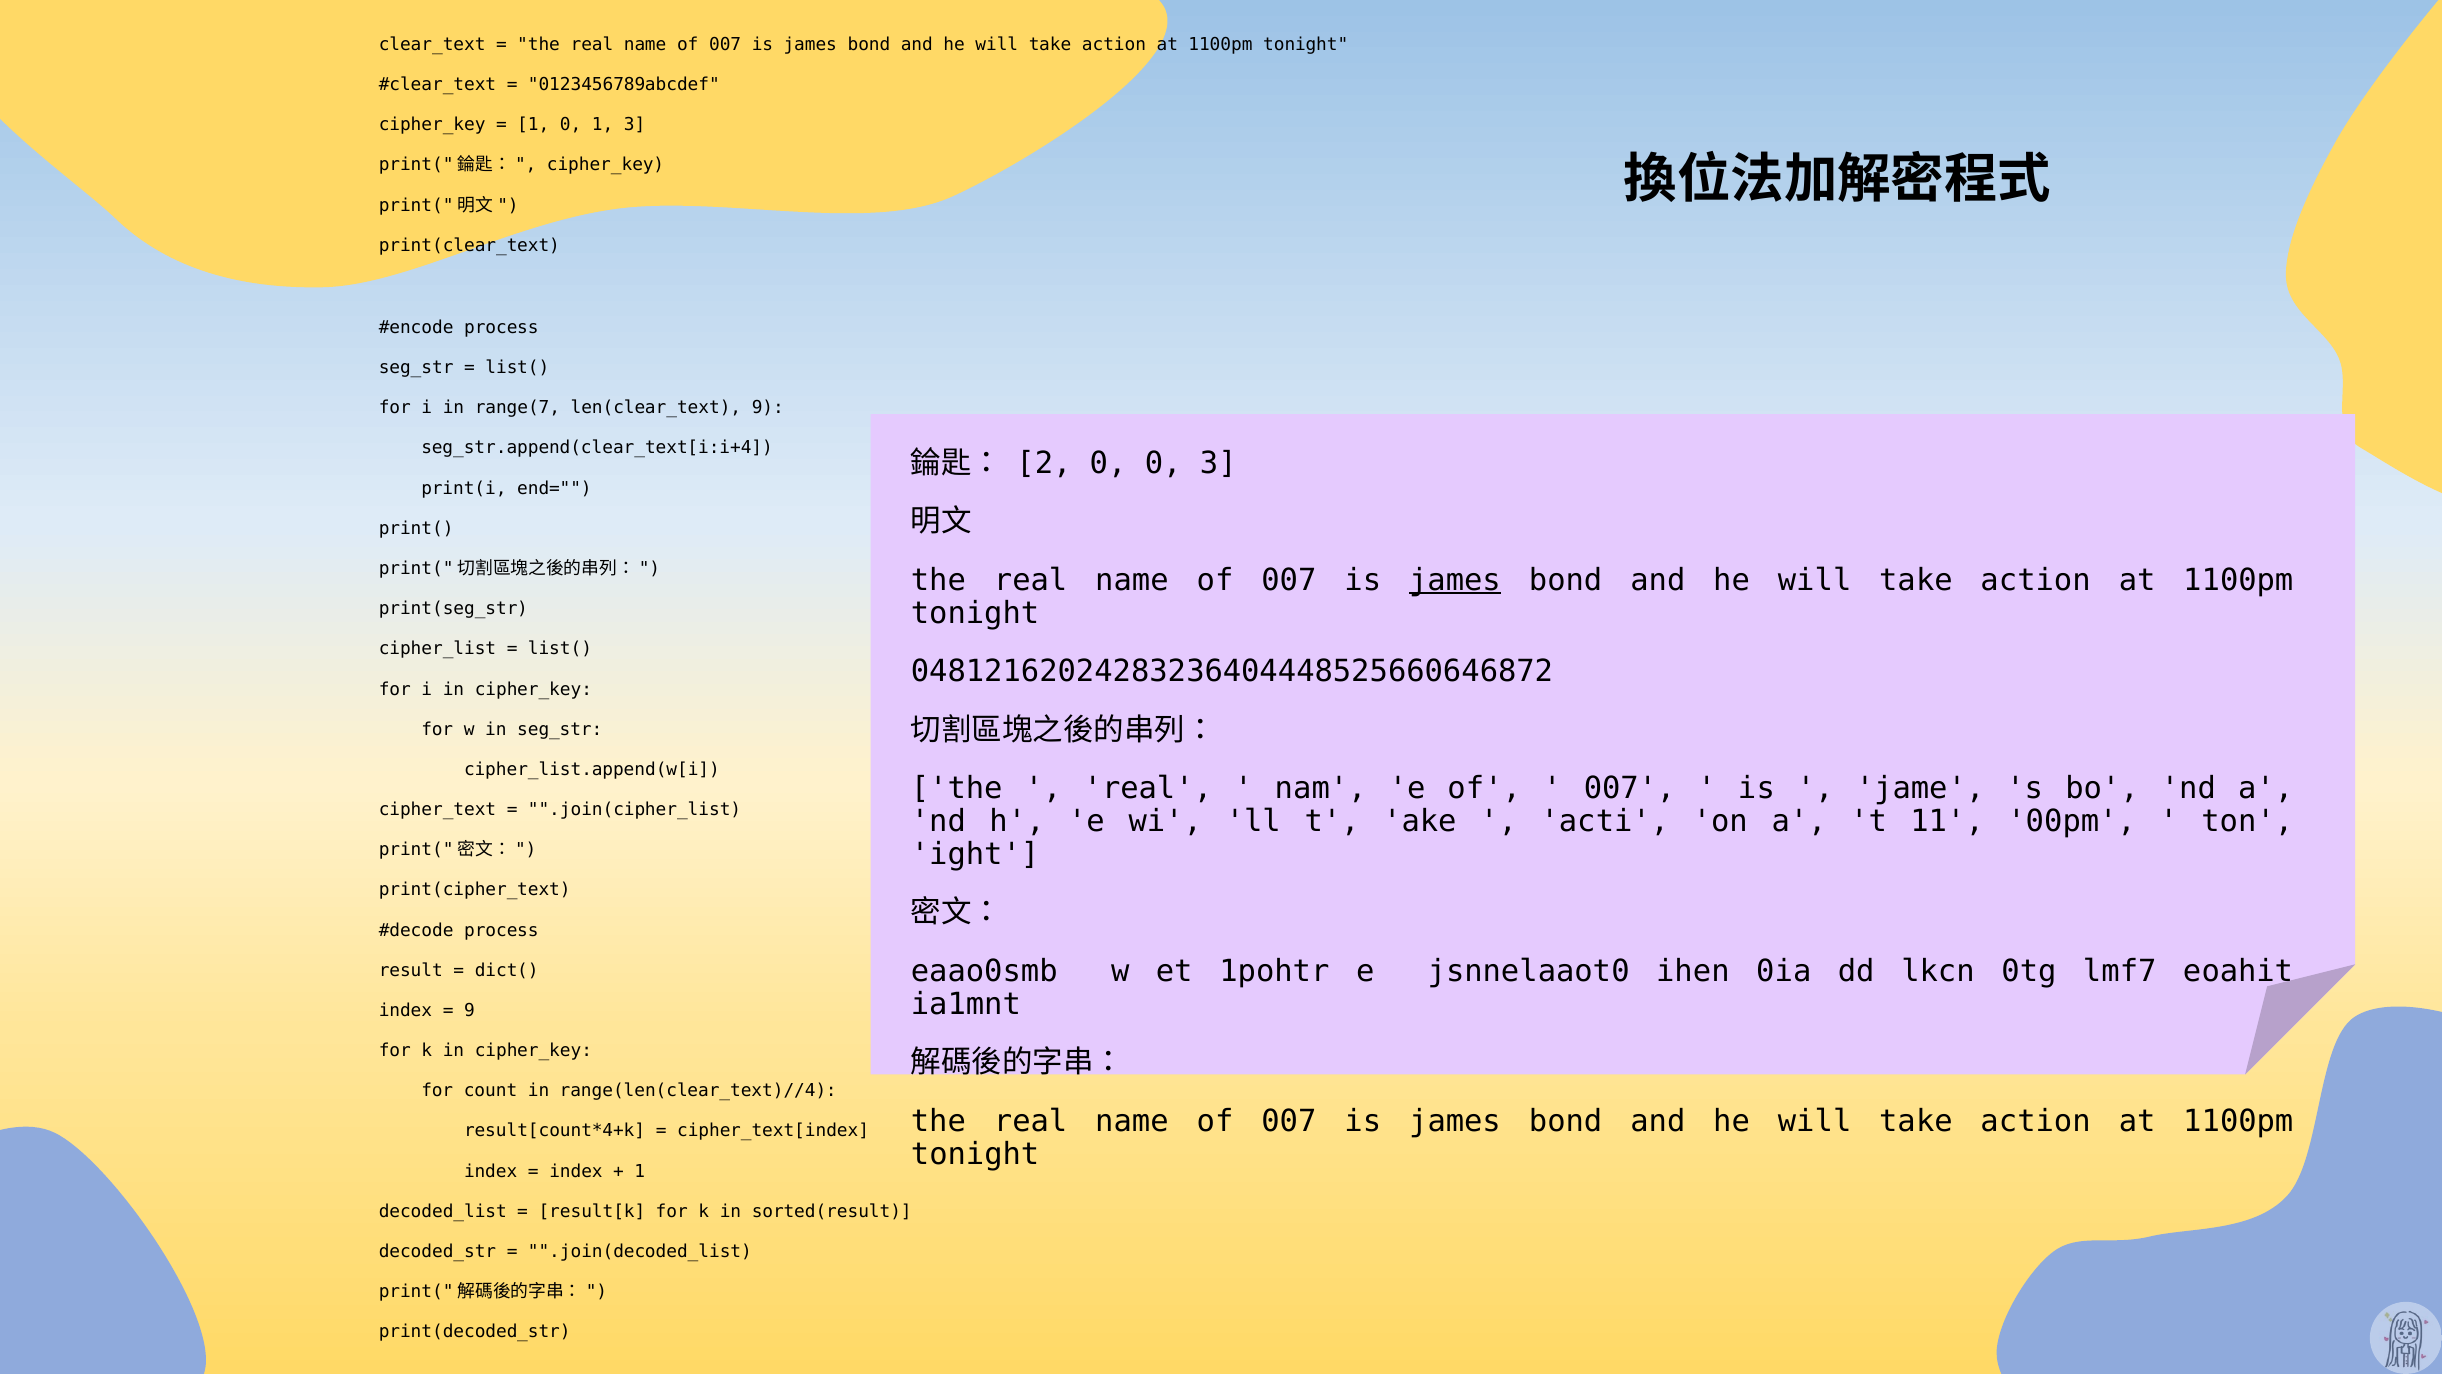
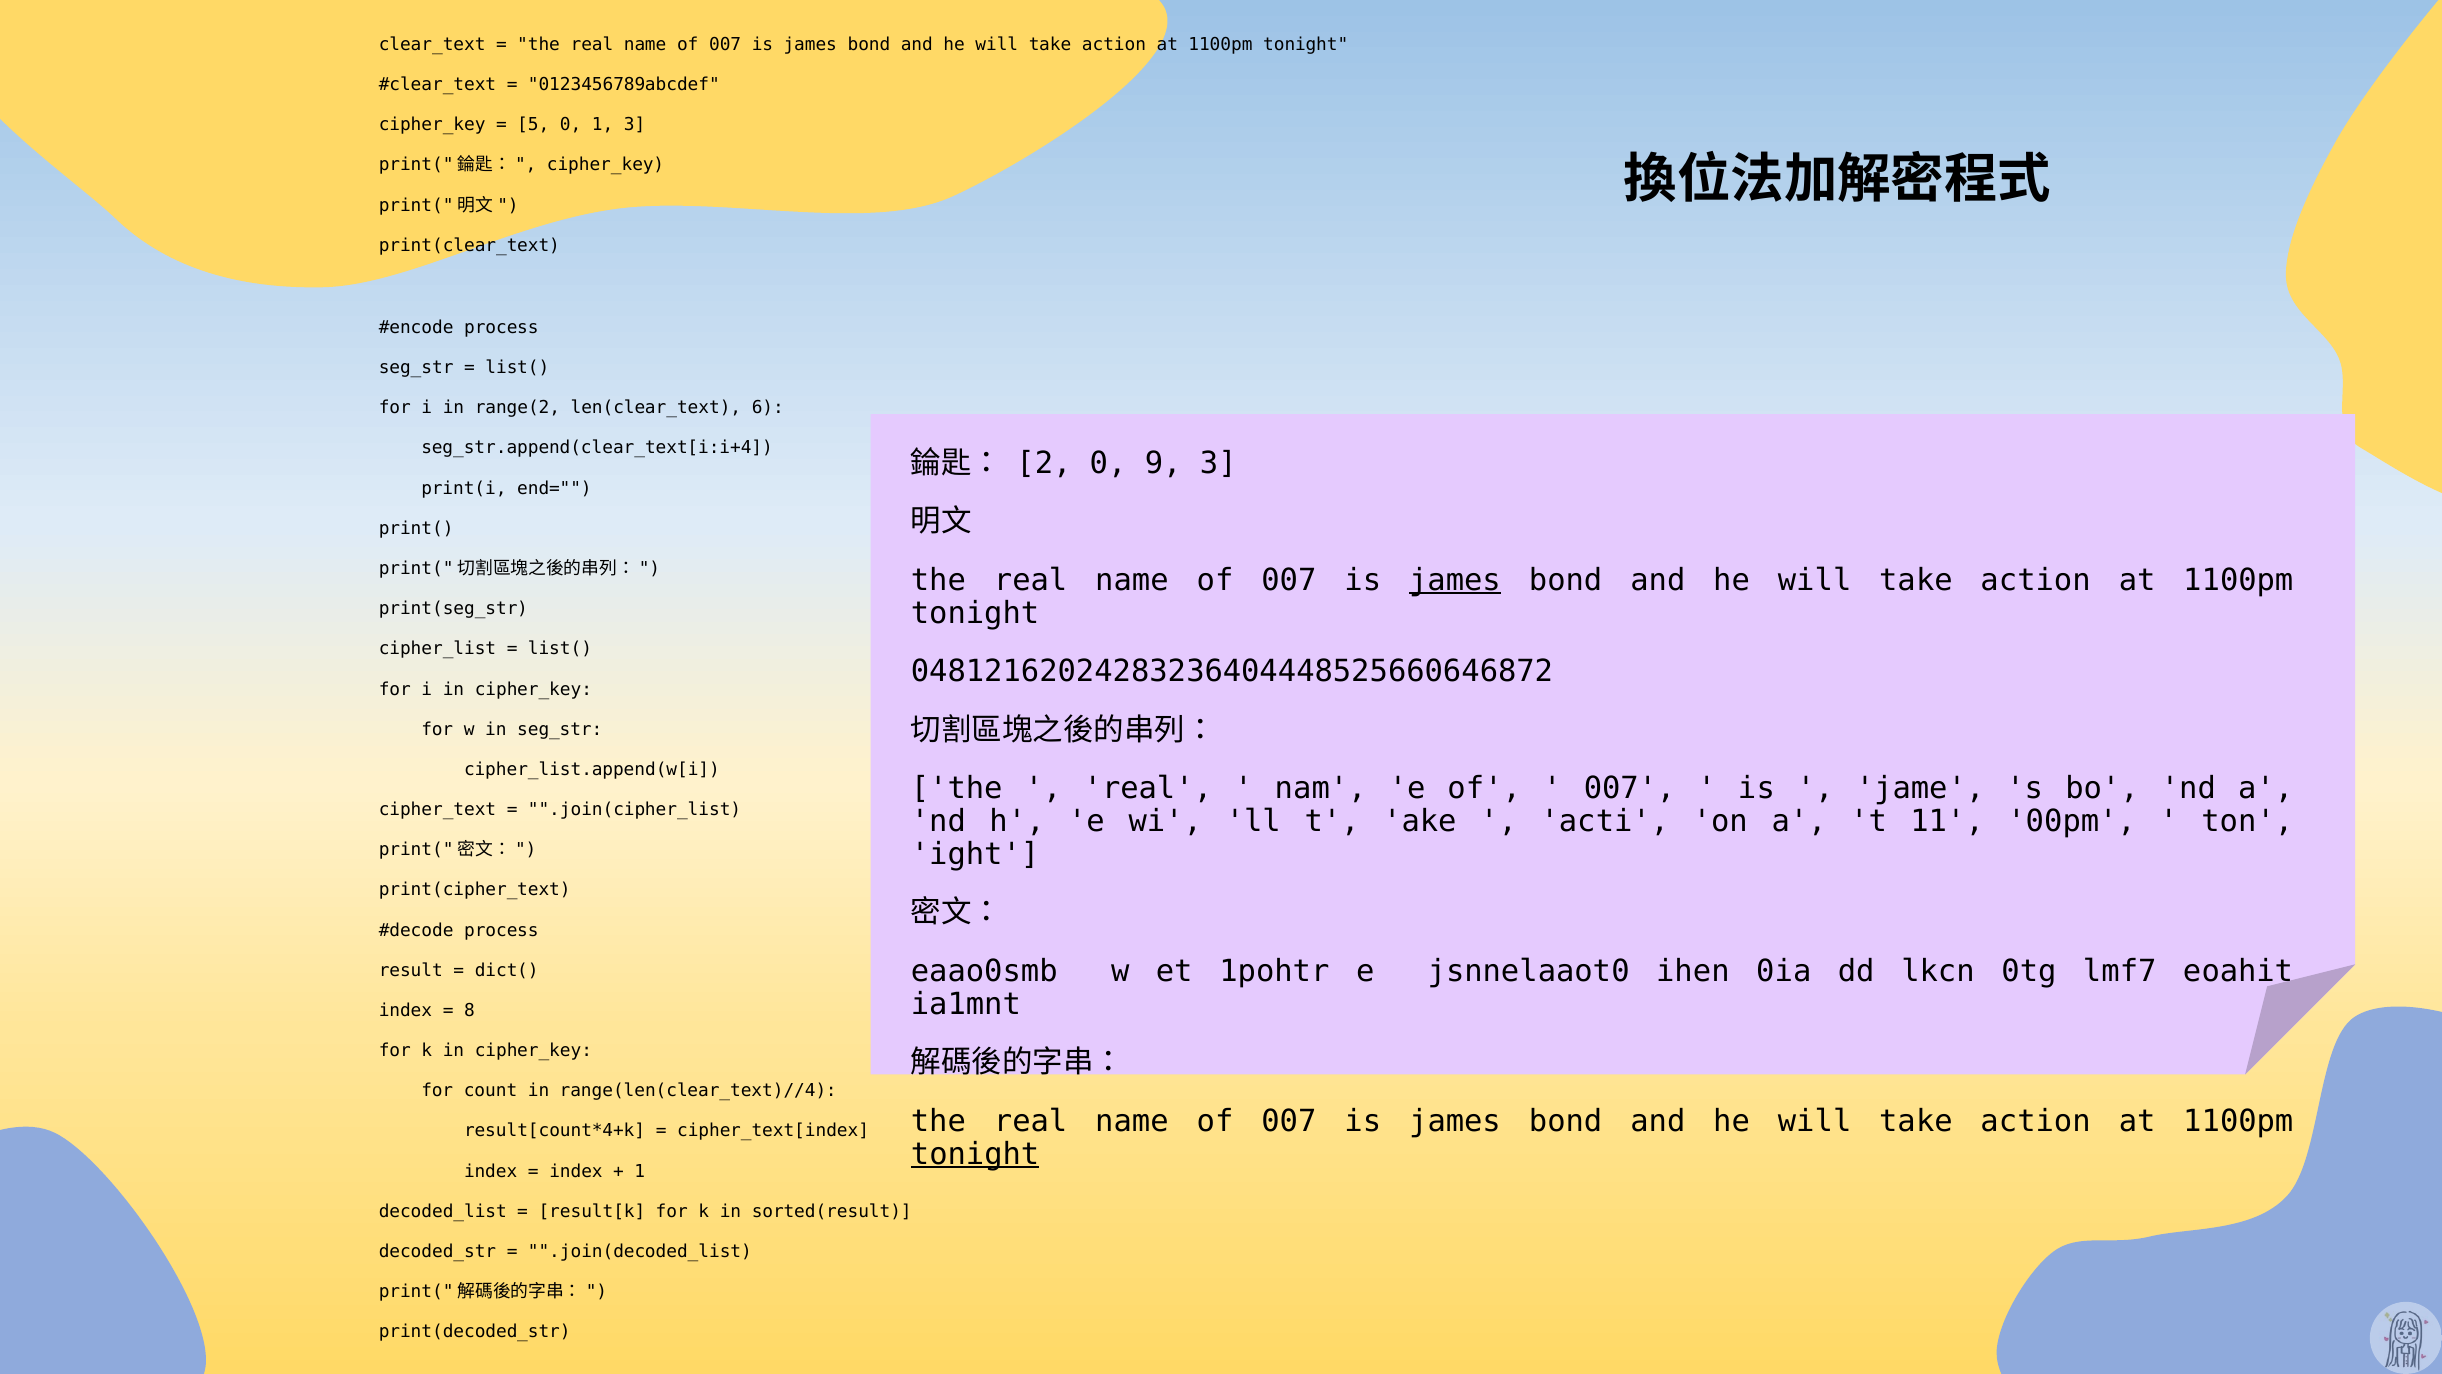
1: 1 -> 5 (533, 125)
range(7: range(7 -> range(2 (517, 408)
len(clear_text 9: 9 -> 6 (768, 408)
0 0: 0 -> 9 (1163, 463)
9: 9 -> 8 (469, 1010)
tonight underline: none -> present (975, 1154)
